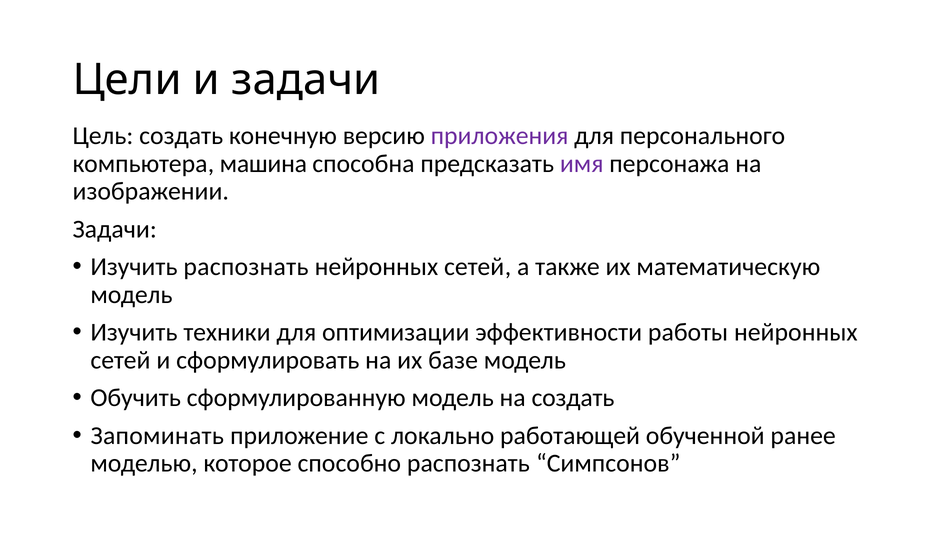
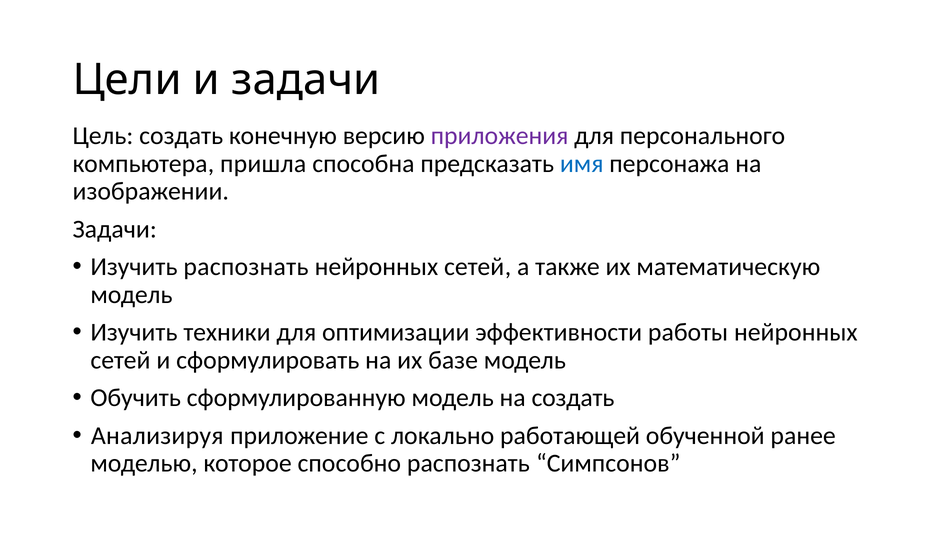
машина: машина -> пришла (263, 164)
имя colour: purple -> blue (582, 164)
Запоминать: Запоминать -> Анализируя (157, 436)
